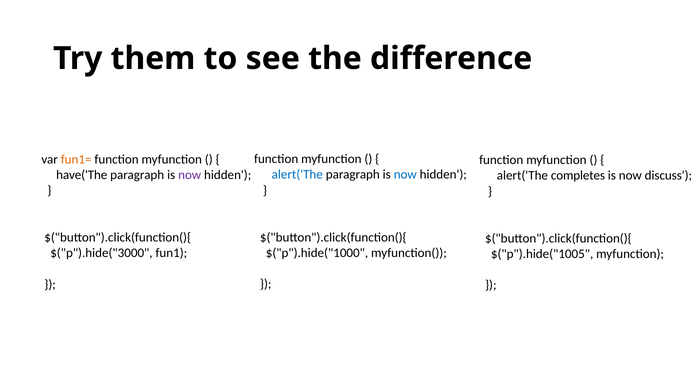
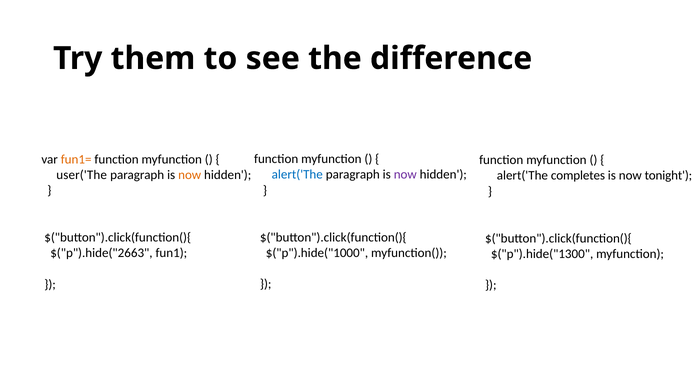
now colour: blue -> purple (405, 175)
have('The: have('The -> user('The (82, 175)
now colour: purple -> orange (190, 175)
discuss: discuss -> tonight (668, 176)
$("p").hide("3000: $("p").hide("3000 -> $("p").hide("2663 (101, 254)
$("p").hide("1005: $("p").hide("1005 -> $("p").hide("1300 (542, 254)
